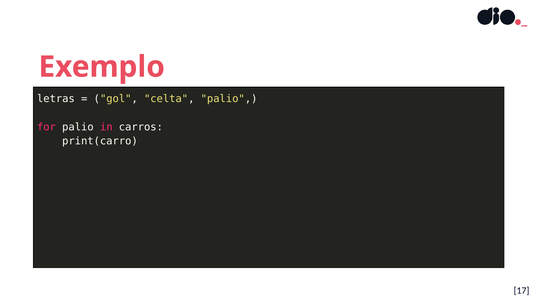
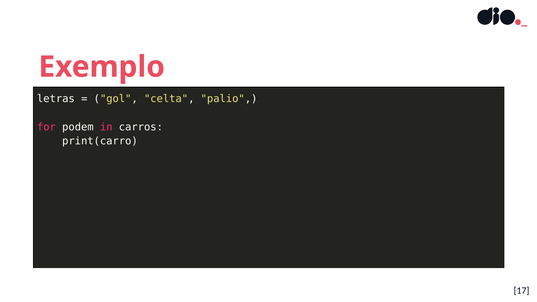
for palio: palio -> podem (78, 127)
